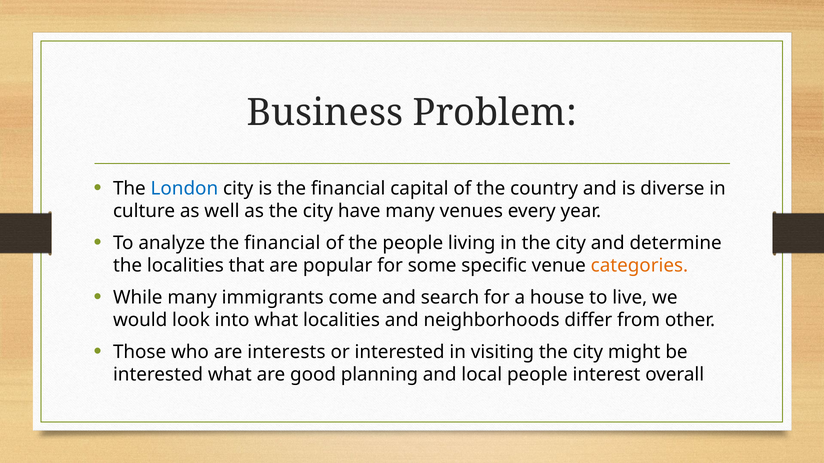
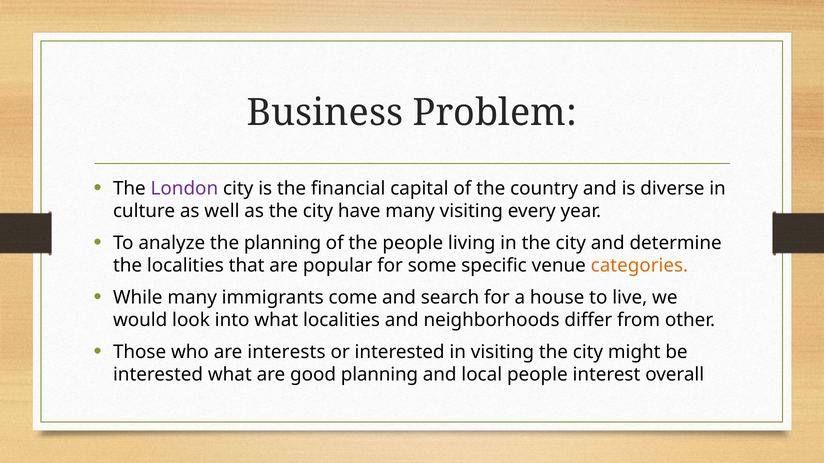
London colour: blue -> purple (184, 189)
many venues: venues -> visiting (471, 211)
analyze the financial: financial -> planning (283, 243)
